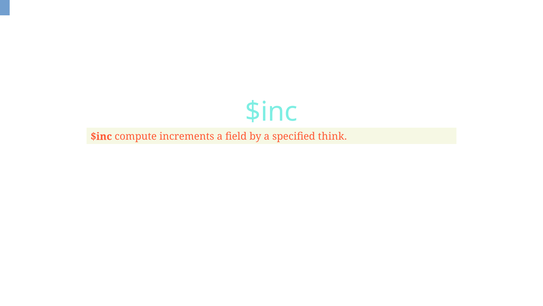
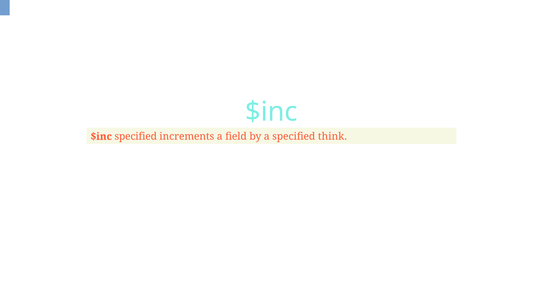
$inc compute: compute -> specified (136, 136)
